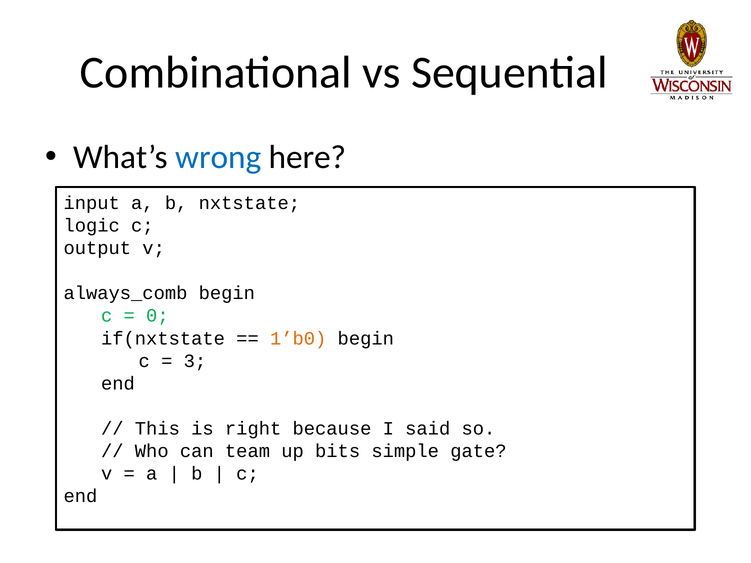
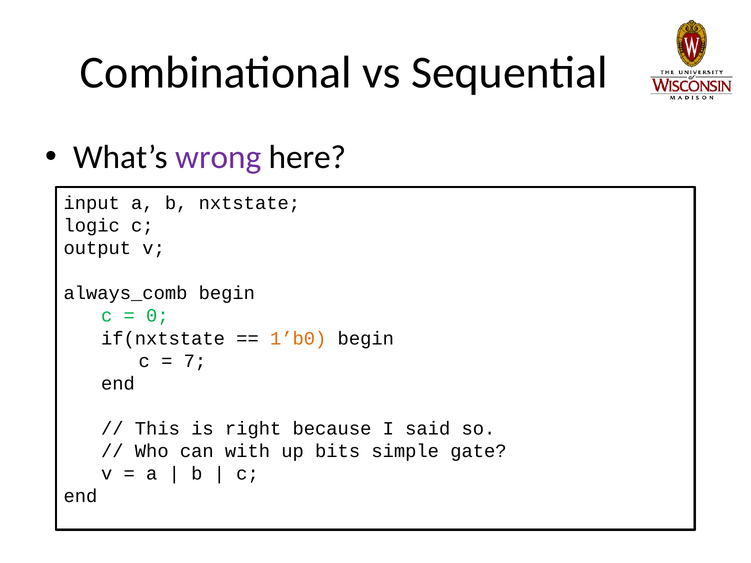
wrong colour: blue -> purple (218, 158)
3: 3 -> 7 (195, 361)
team: team -> with (248, 451)
